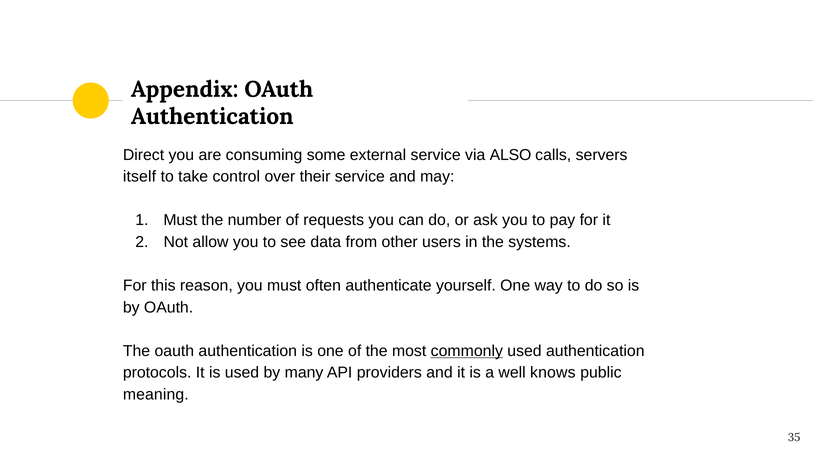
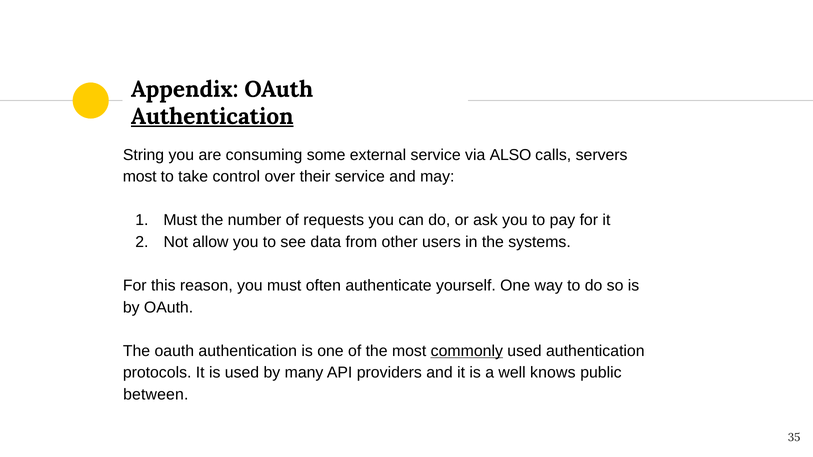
Authentication underline: none -> present (212, 117)
Direct: Direct -> String (144, 155)
itself: itself -> most (140, 177)
meaning: meaning -> between (156, 395)
